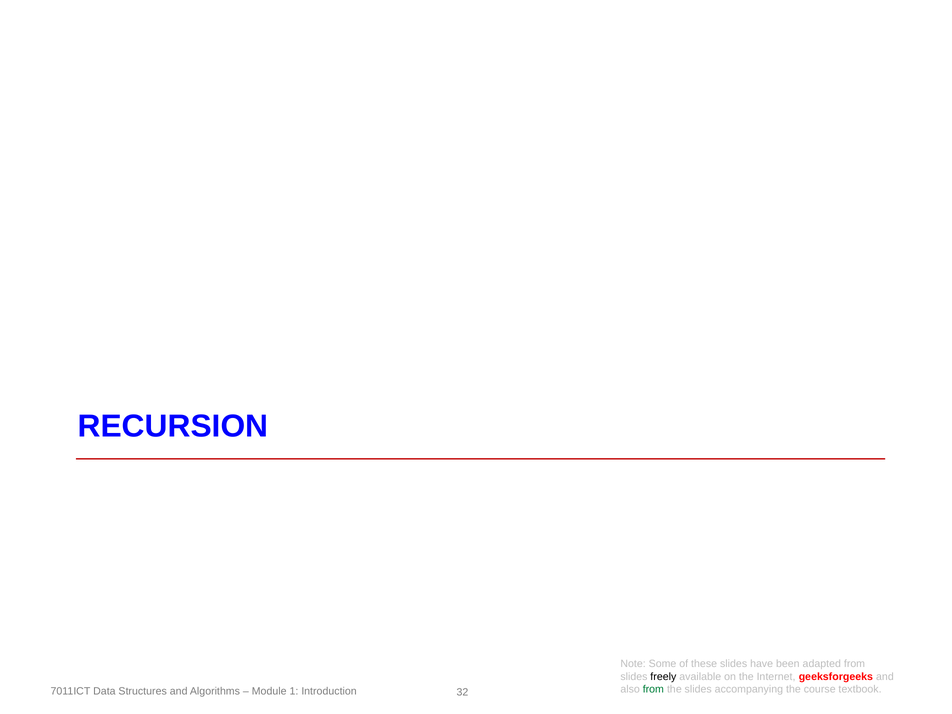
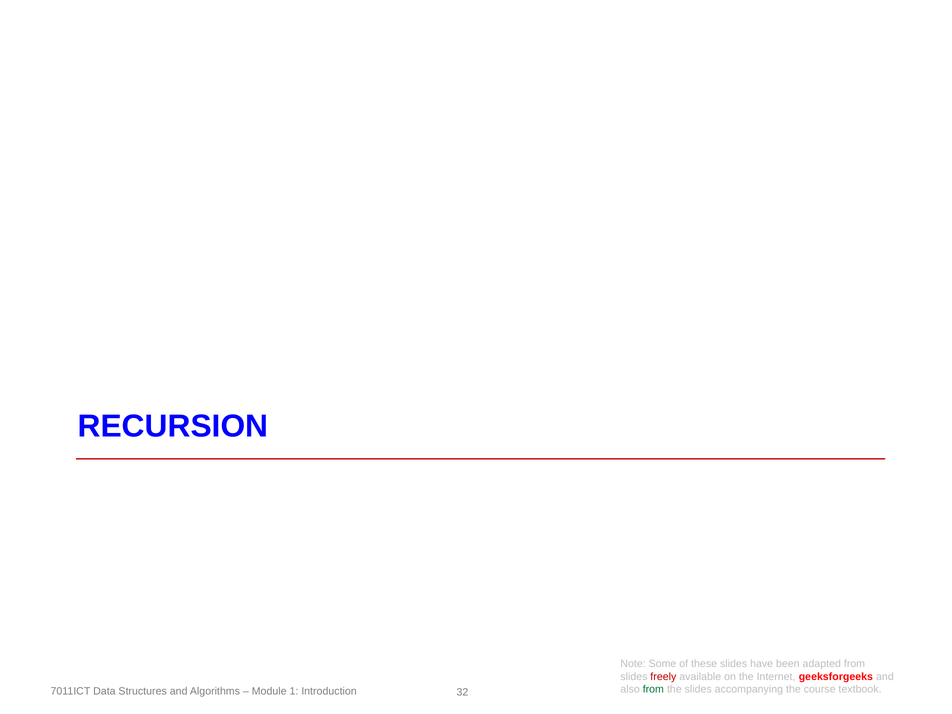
freely colour: black -> red (663, 677)
